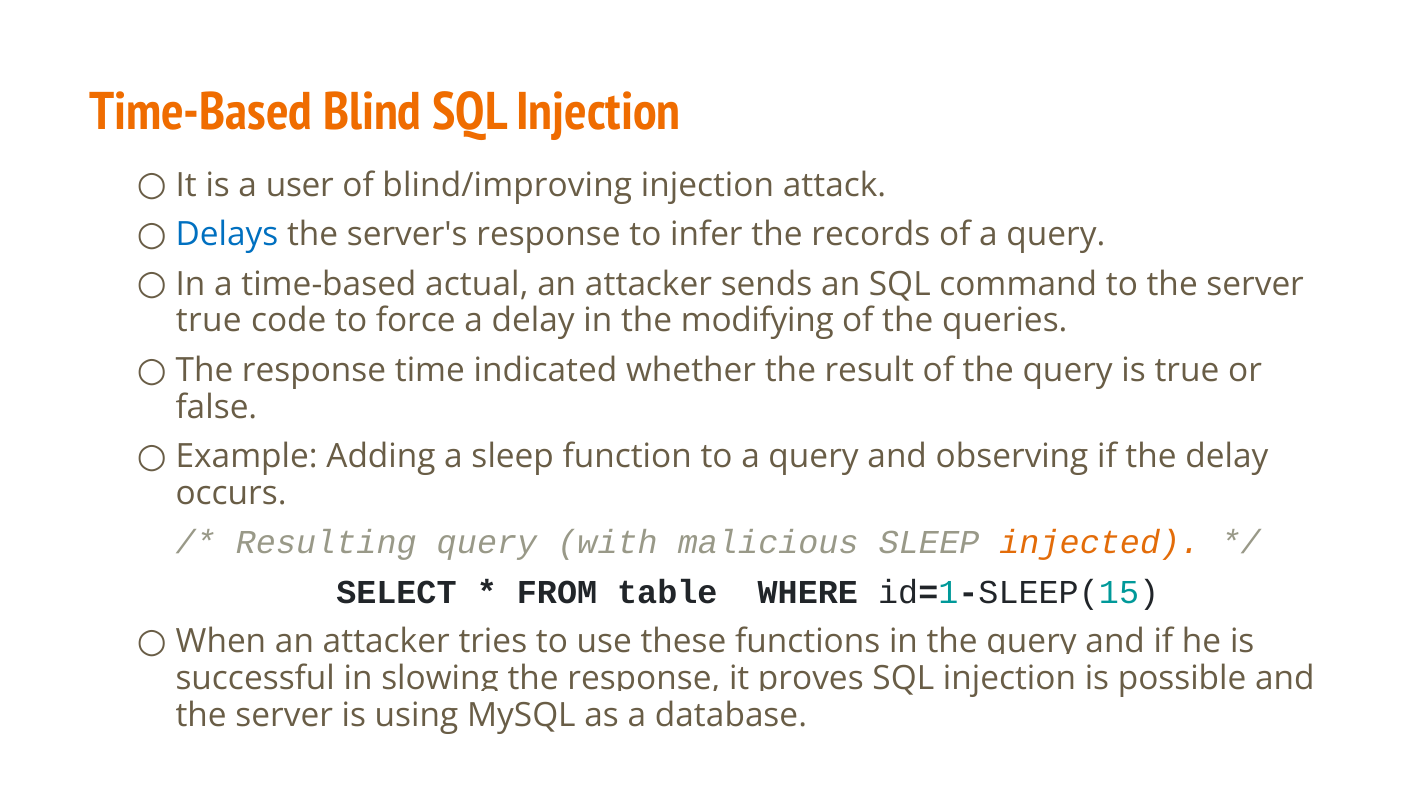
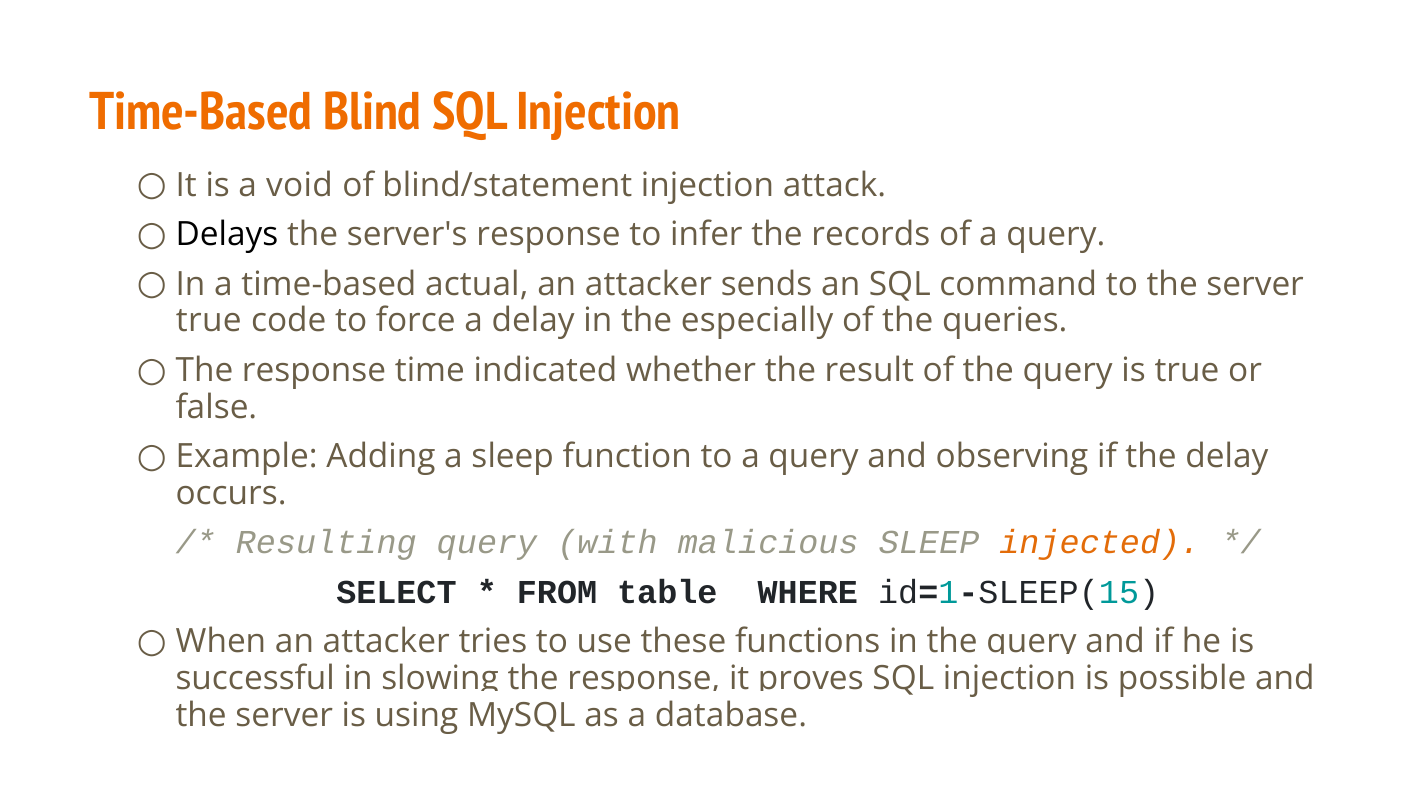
user: user -> void (300, 185)
blind/improving: blind/improving -> blind/statement (507, 185)
Delays colour: blue -> black (227, 235)
modifying: modifying -> especially (757, 321)
